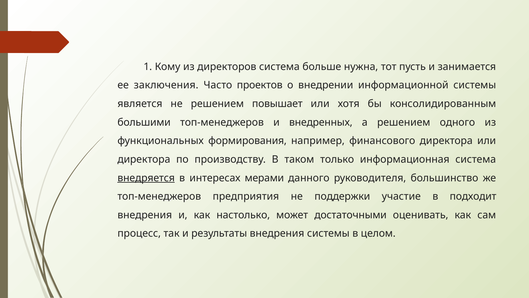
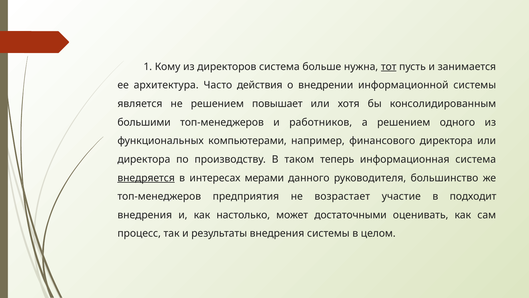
тот underline: none -> present (389, 67)
заключения: заключения -> архитектура (166, 85)
проектов: проектов -> действия (260, 85)
внедренных: внедренных -> работников (321, 122)
формирования: формирования -> компьютерами (248, 141)
только: только -> теперь (337, 159)
поддержки: поддержки -> возрастает (342, 196)
